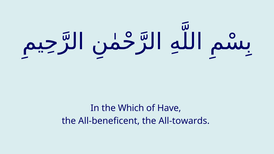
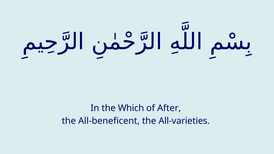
Have: Have -> After (169, 108)
All-towards: All-towards -> All-varieties (184, 121)
